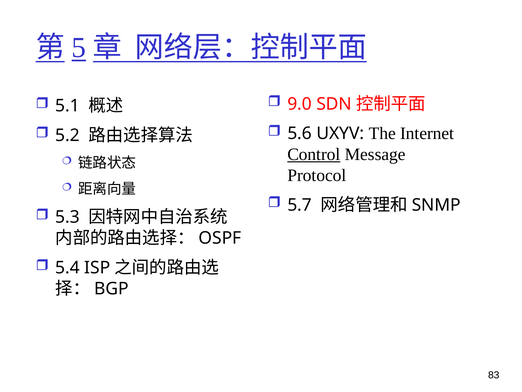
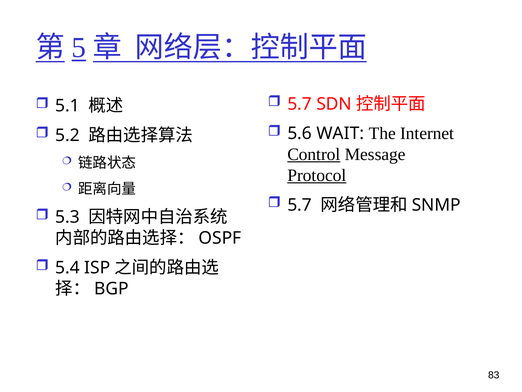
9.0: 9.0 -> 5.7 (300, 104)
UXYV: UXYV -> WAIT (340, 133)
Protocol underline: none -> present (317, 175)
